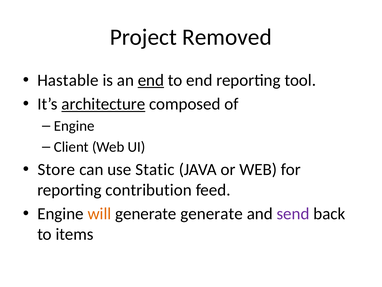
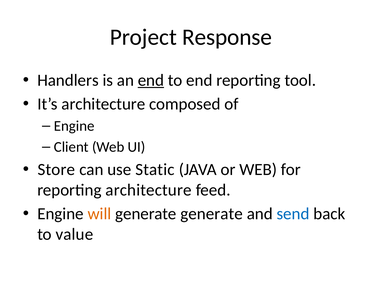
Removed: Removed -> Response (227, 37)
Hastable: Hastable -> Handlers (68, 80)
architecture underline: present -> none (103, 104)
reporting contribution: contribution -> architecture (149, 190)
send colour: purple -> blue (293, 213)
items: items -> value (74, 234)
